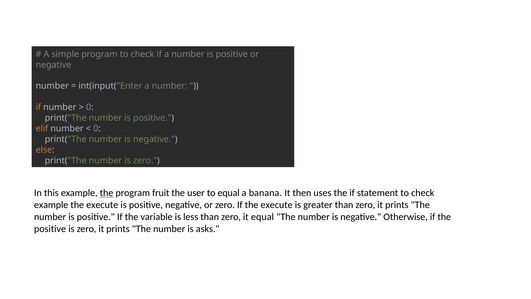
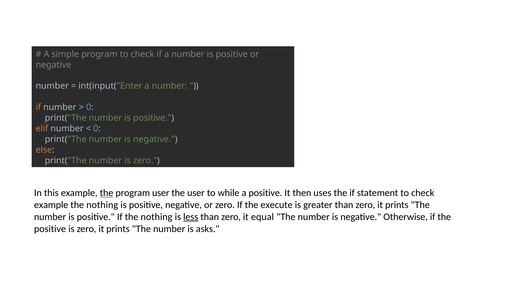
program fruit: fruit -> user (161, 193)
to equal: equal -> while (229, 193)
a banana: banana -> positive (265, 193)
execute: execute -> nothing (102, 205)
If the variable: variable -> nothing (156, 217)
less underline: none -> present (191, 217)
